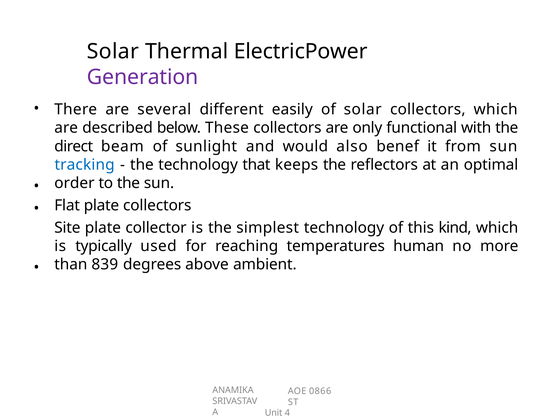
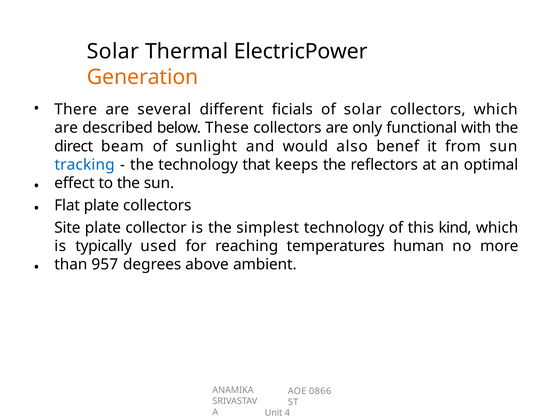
Generation colour: purple -> orange (143, 77)
easily: easily -> ficials (292, 109)
order: order -> effect (74, 183)
839: 839 -> 957 (105, 264)
